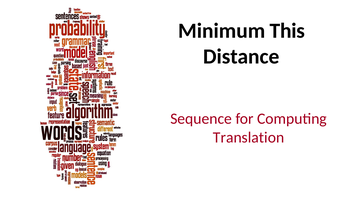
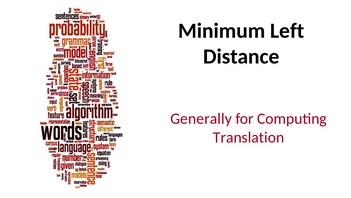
This: This -> Left (287, 31)
Sequence: Sequence -> Generally (201, 118)
